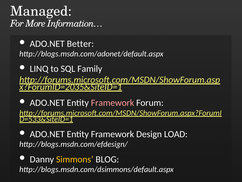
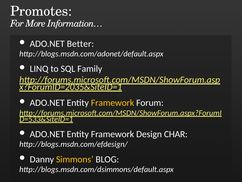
Managed: Managed -> Promotes (41, 11)
Framework colour: pink -> yellow (113, 103)
LOAD: LOAD -> CHAR (176, 134)
